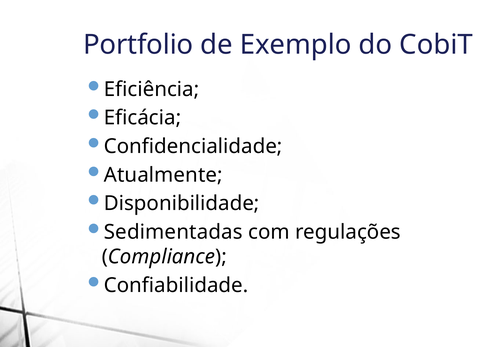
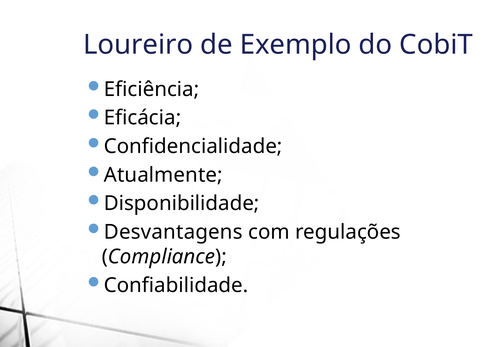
Portfolio: Portfolio -> Loureiro (138, 45)
Sedimentadas: Sedimentadas -> Desvantagens (173, 232)
